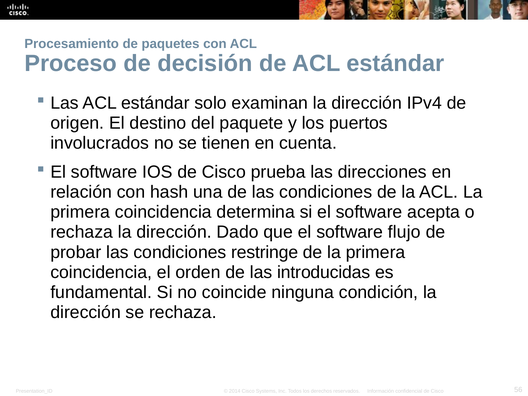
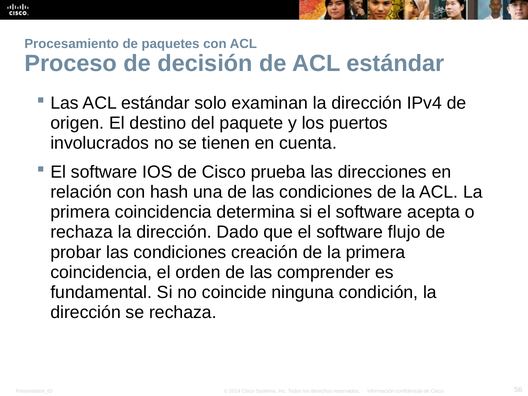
restringe: restringe -> creación (265, 252)
introducidas: introducidas -> comprender (324, 272)
